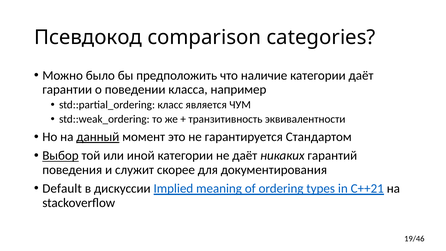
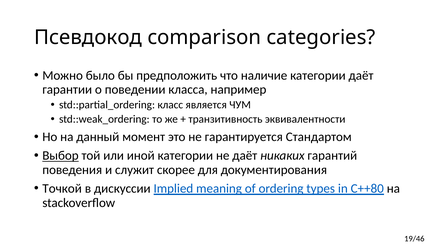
данный underline: present -> none (98, 137)
Default: Default -> Точкой (62, 189)
C++21: C++21 -> C++80 (367, 189)
